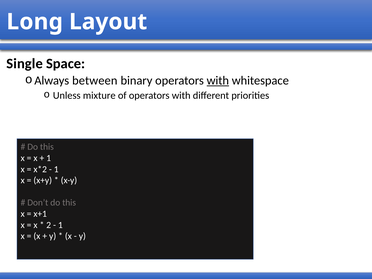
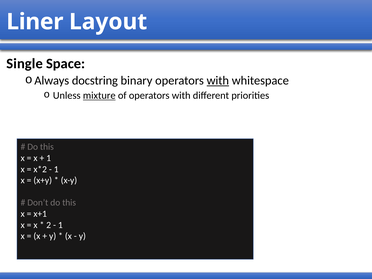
Long: Long -> Liner (35, 22)
between: between -> docstring (95, 81)
mixture underline: none -> present (99, 96)
